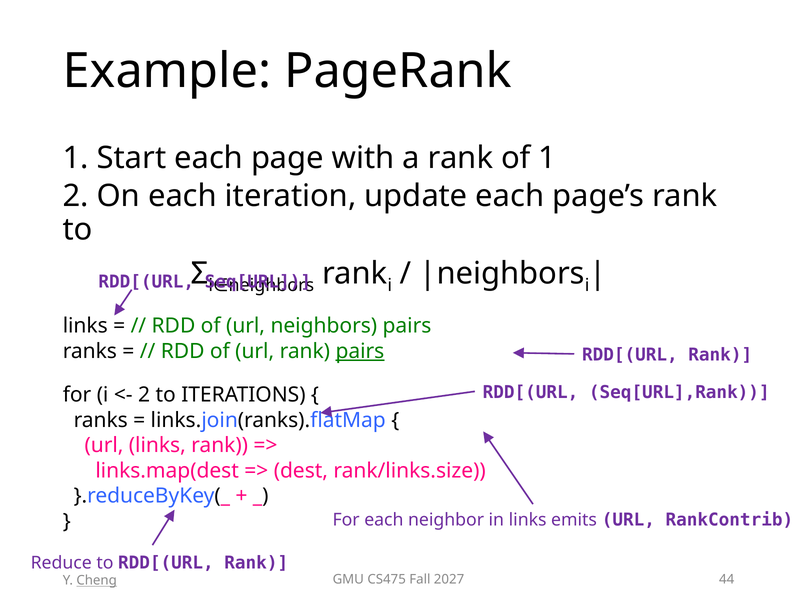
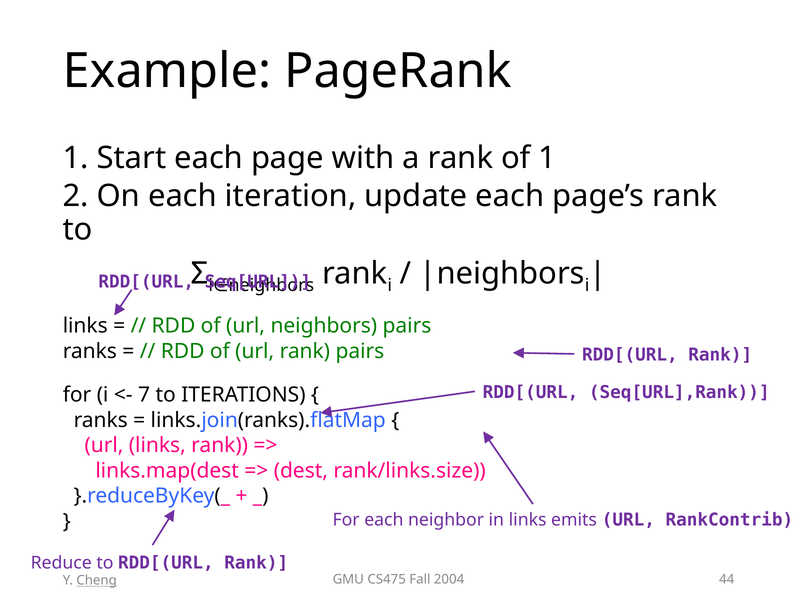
pairs underline: present -> none (360, 351)
2: 2 -> 7 (144, 395)
2027: 2027 -> 2004 (449, 579)
